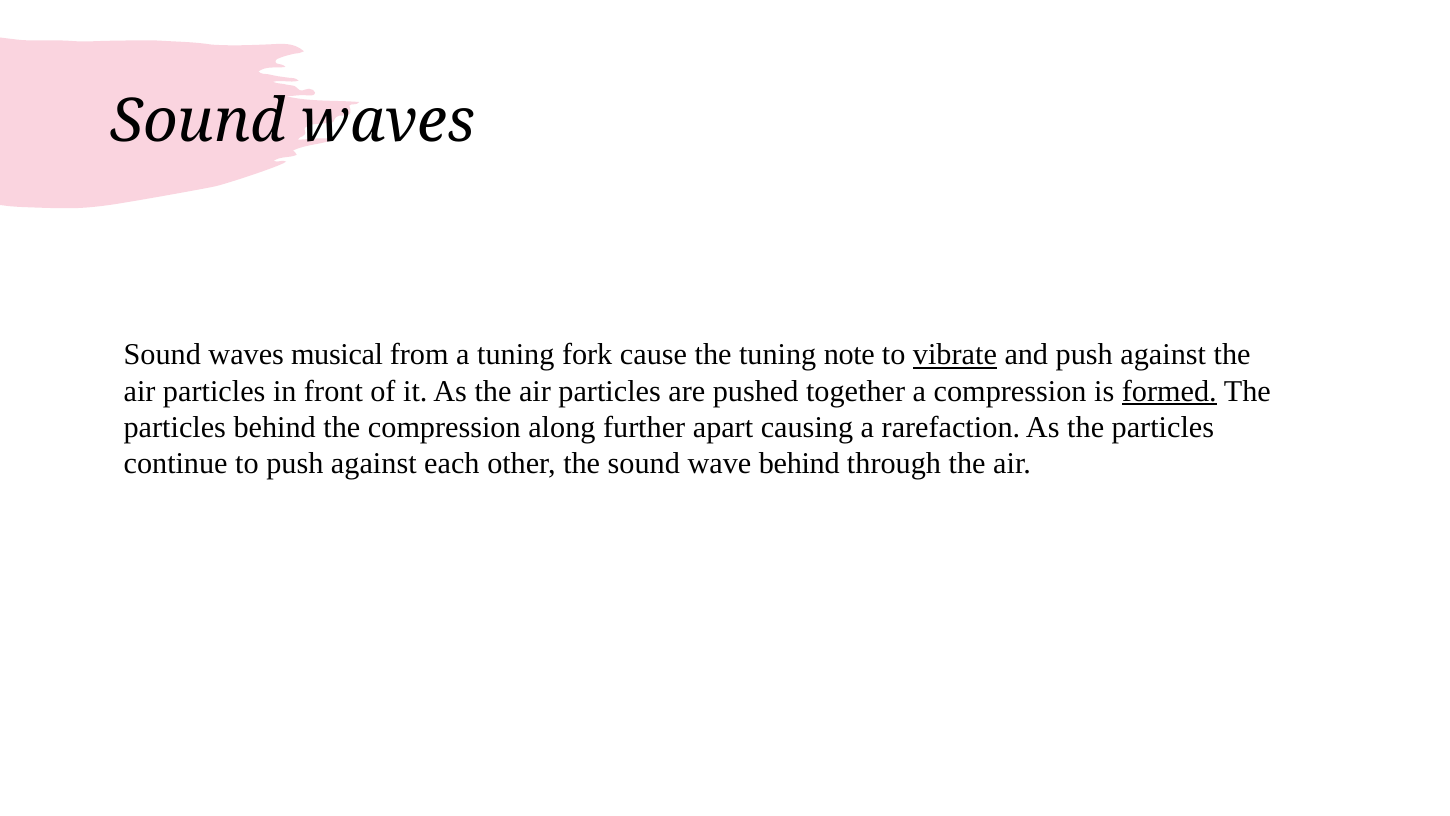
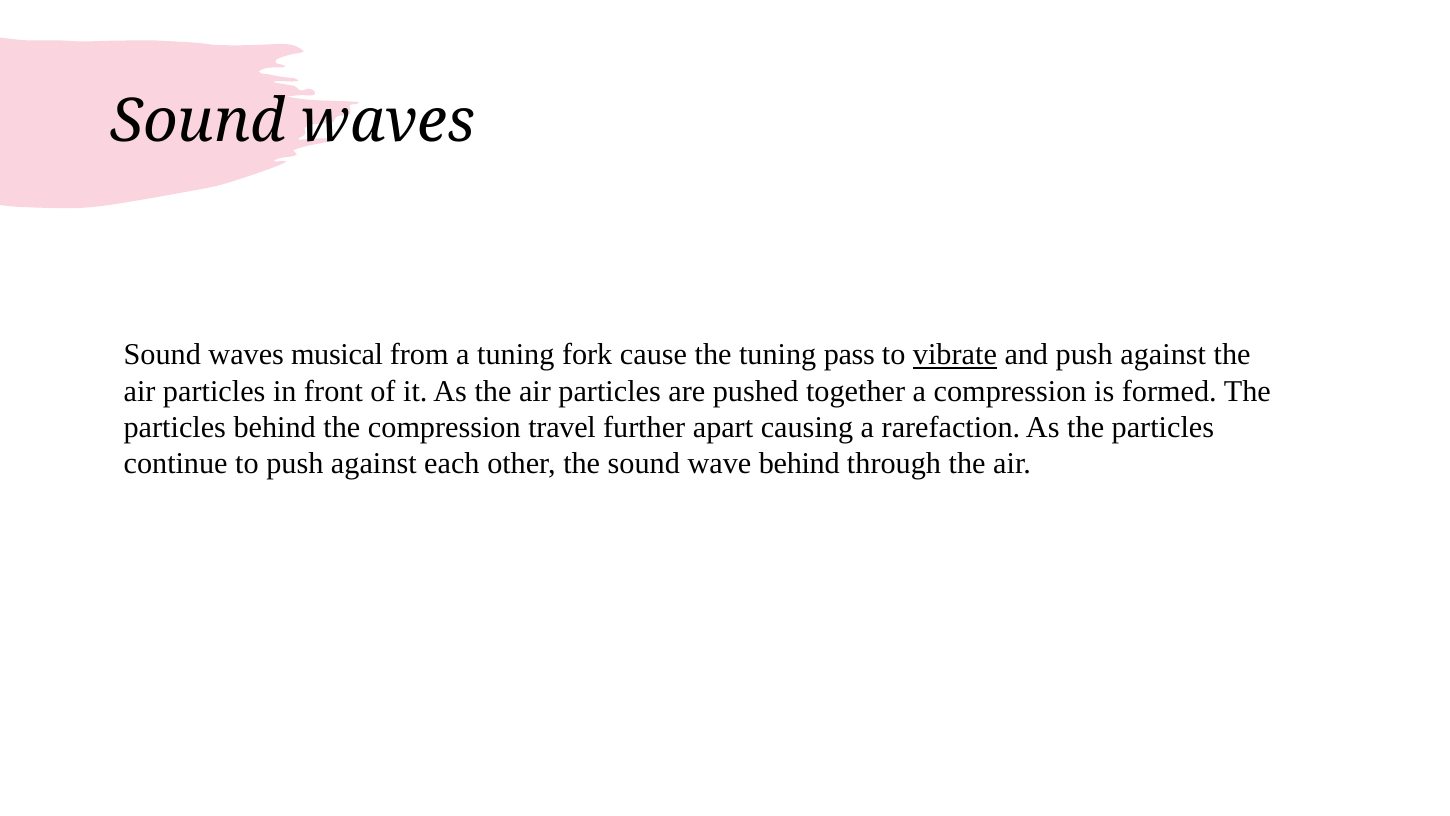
note: note -> pass (849, 355)
formed underline: present -> none (1169, 391)
along: along -> travel (562, 427)
